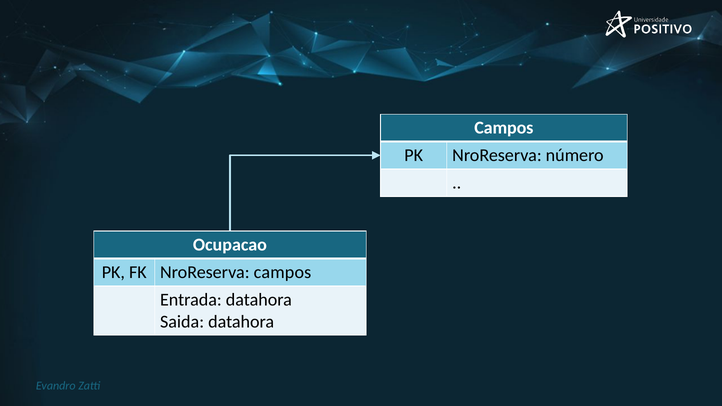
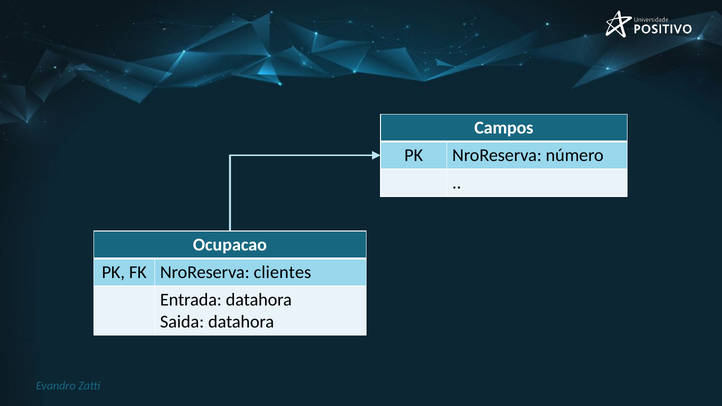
NroReserva campos: campos -> clientes (282, 272)
